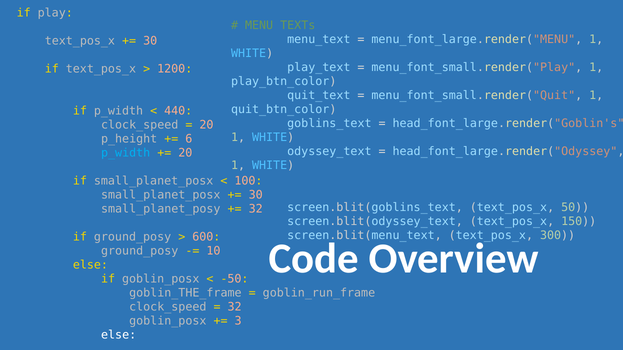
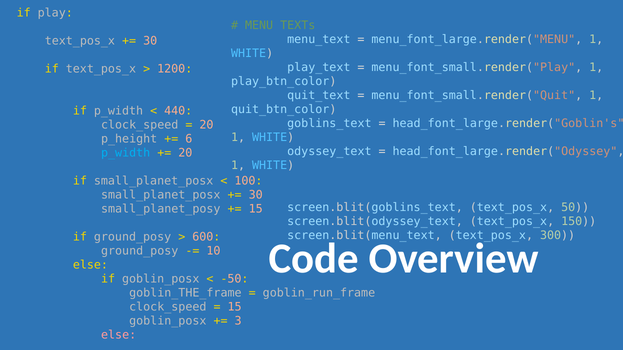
32: 32 -> 15 (256, 209)
32: 32 -> 15 (235, 307)
else colour: white -> pink (119, 336)
